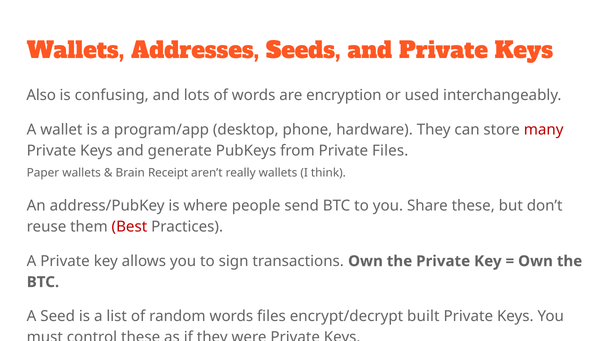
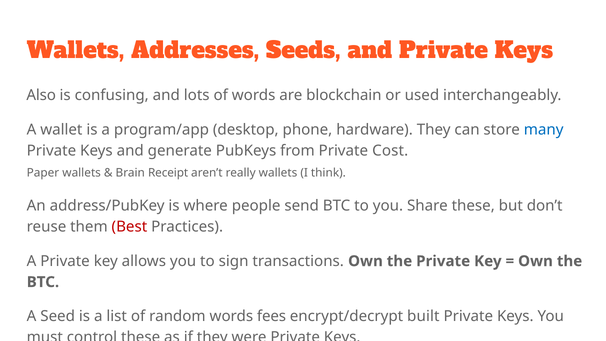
encryption: encryption -> blockchain (344, 95)
many colour: red -> blue (544, 130)
Private Files: Files -> Cost (390, 151)
words files: files -> fees (271, 316)
